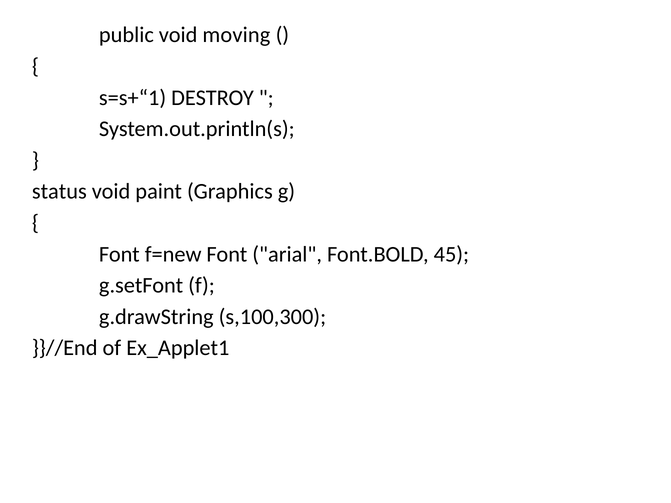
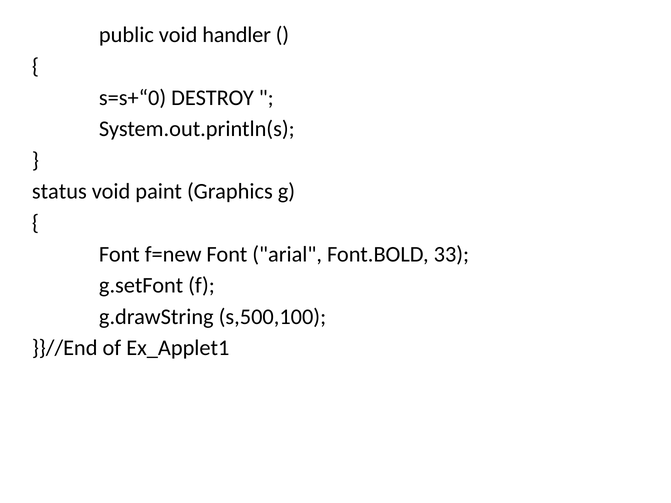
moving: moving -> handler (237, 35)
s=s+“1: s=s+“1 -> s=s+“0 (133, 98)
45: 45 -> 33 (451, 254)
s,100,300: s,100,300 -> s,500,100 (272, 317)
